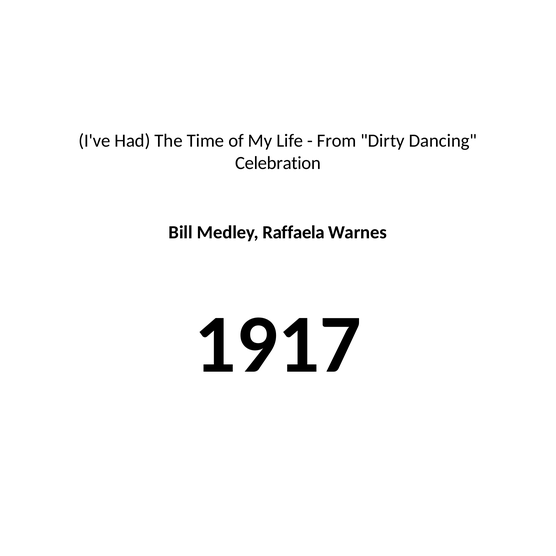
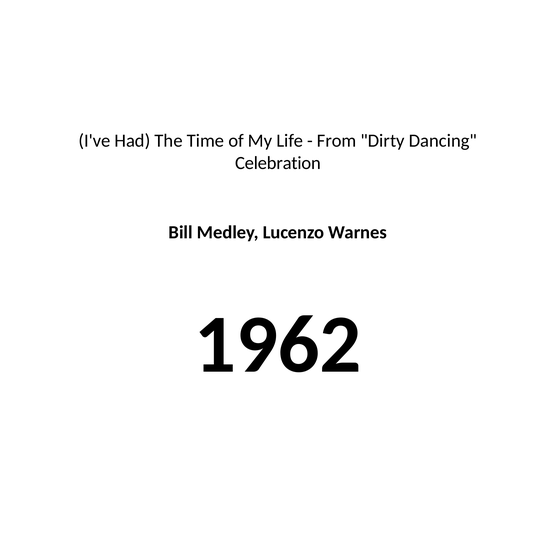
Raffaela: Raffaela -> Lucenzo (294, 232)
1917: 1917 -> 1962 (278, 345)
